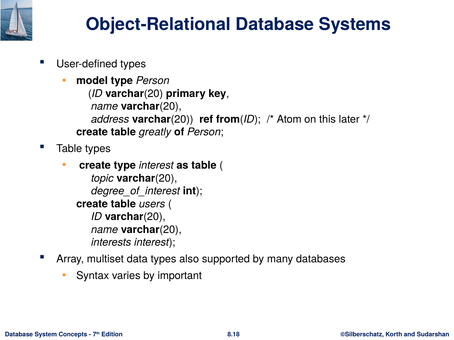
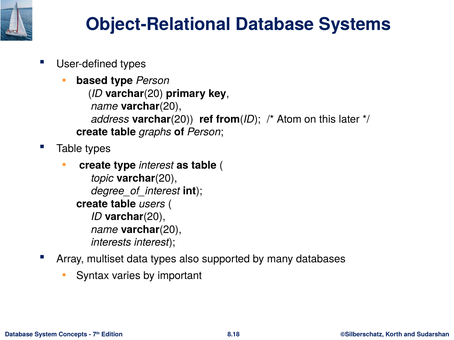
model: model -> based (92, 81)
greatly: greatly -> graphs (155, 132)
